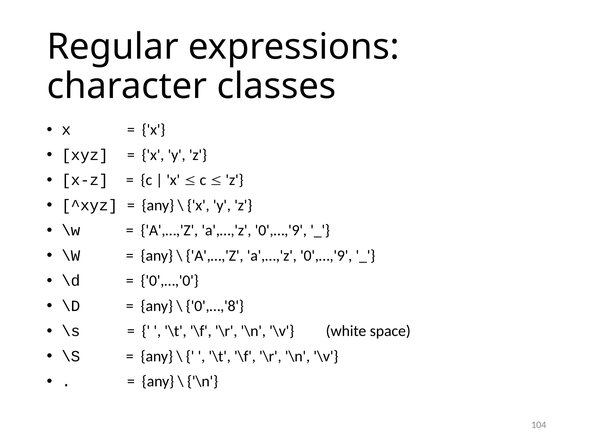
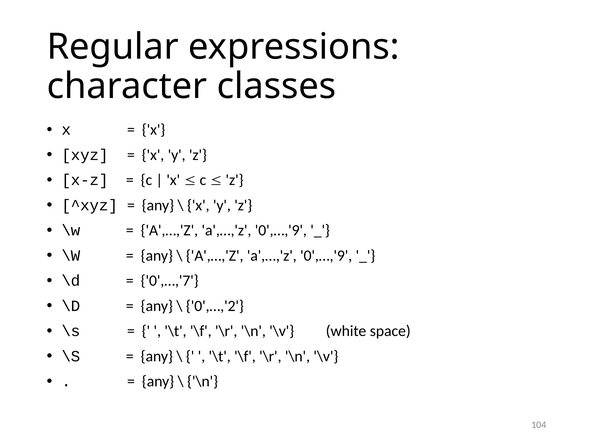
0',…,'0: 0',…,'0 -> 0',…,'7 (170, 281)
0',…,'8: 0',…,'8 -> 0',…,'2 (215, 306)
